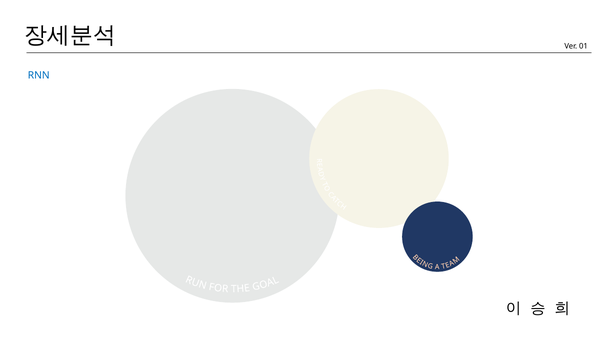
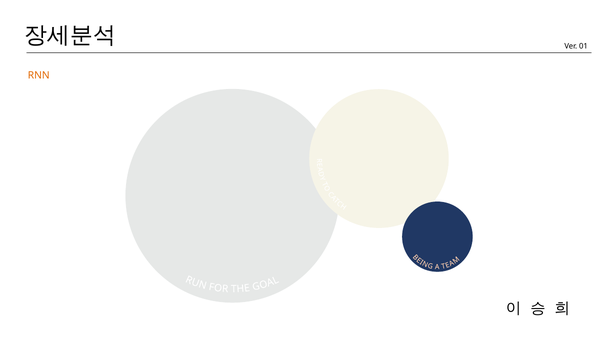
RNN colour: blue -> orange (39, 76)
